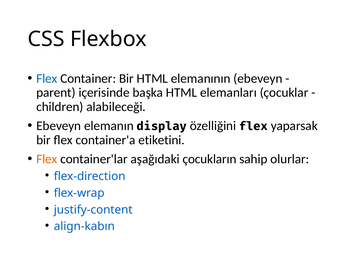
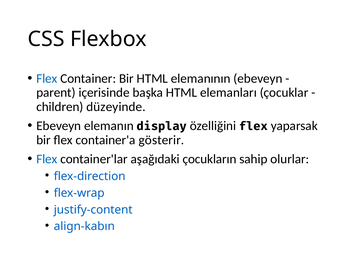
alabileceği: alabileceği -> düzeyinde (116, 107)
etiketini: etiketini -> gösterir (161, 140)
Flex colour: orange -> blue (47, 159)
